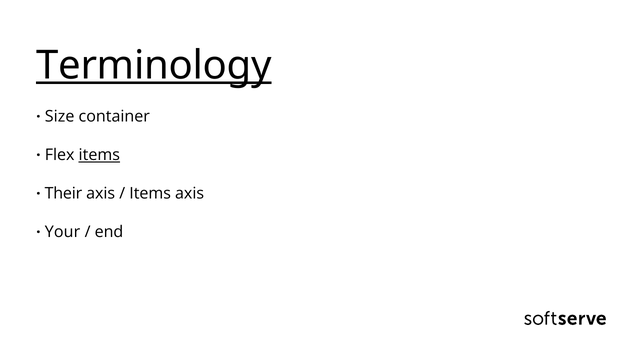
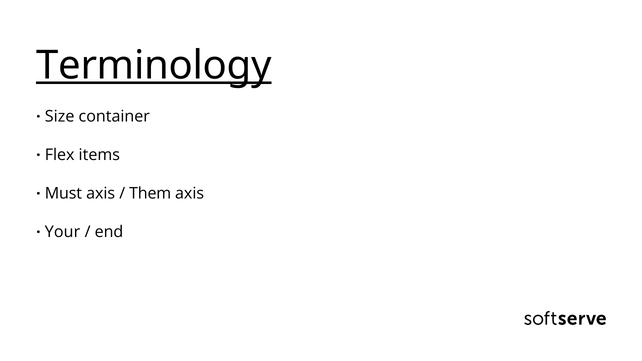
items underline: present -> none (99, 155)
Their: Their -> Must (63, 194)
Items: Items -> Them (150, 194)
